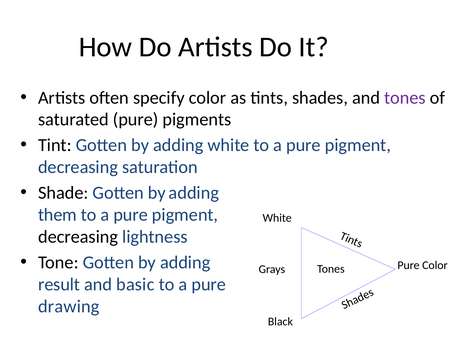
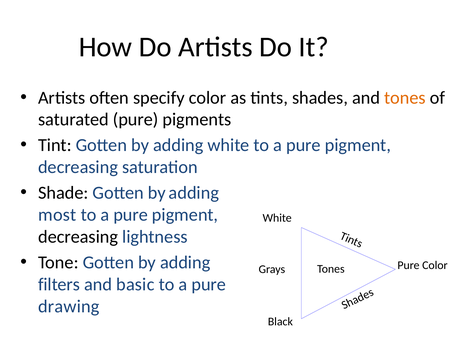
tones colour: purple -> orange (405, 98)
them: them -> most (57, 215)
result: result -> filters (59, 285)
